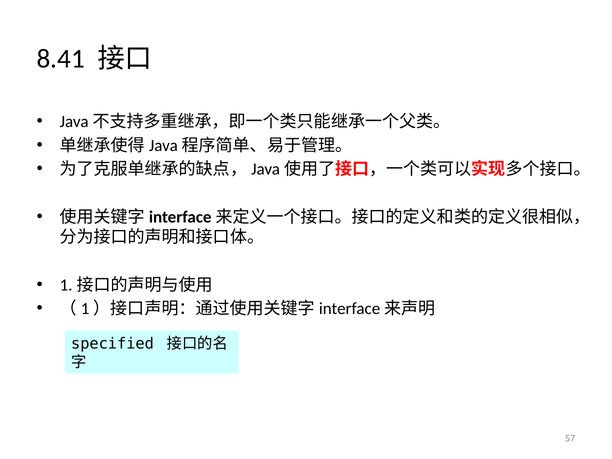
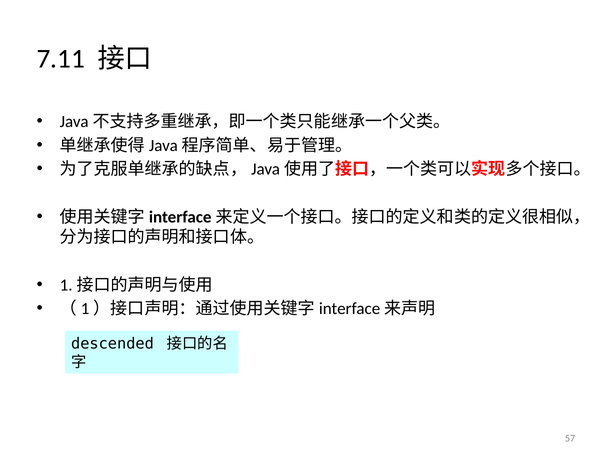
8.41: 8.41 -> 7.11 (61, 59)
specified: specified -> descended (112, 344)
